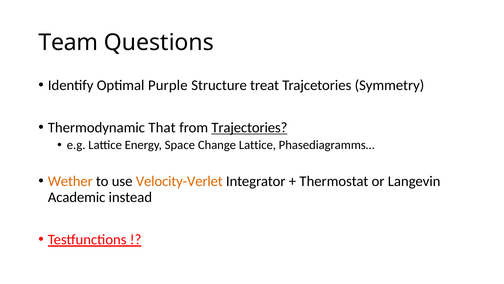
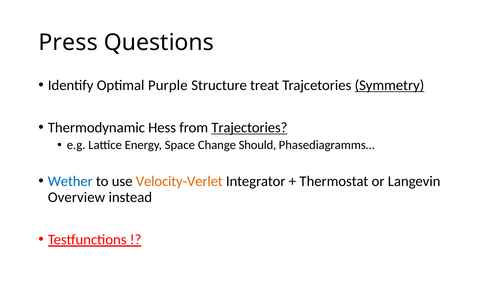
Team: Team -> Press (68, 42)
Symmetry underline: none -> present (389, 85)
That: That -> Hess (162, 127)
Change Lattice: Lattice -> Should (257, 145)
Wether colour: orange -> blue (70, 181)
Academic: Academic -> Overview (77, 197)
